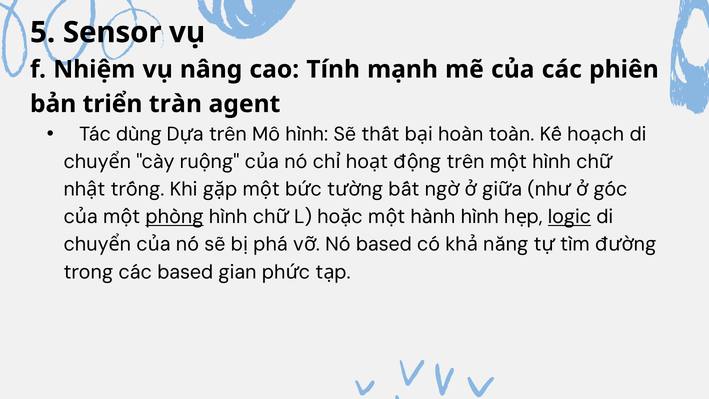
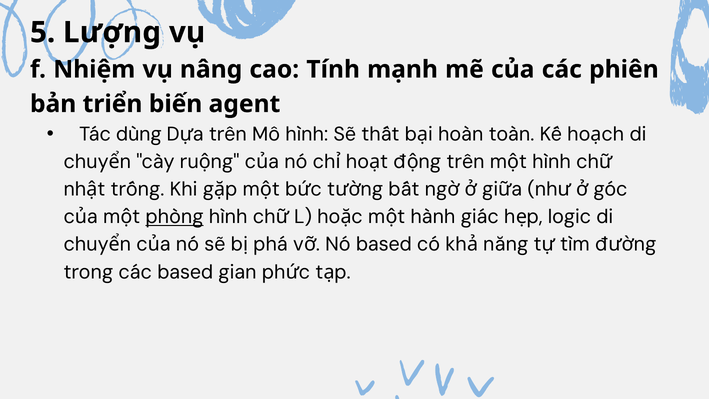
Sensor: Sensor -> Lượng (112, 32)
tràn: tràn -> biến (176, 104)
hành hình: hình -> giác (480, 217)
logic underline: present -> none (569, 217)
